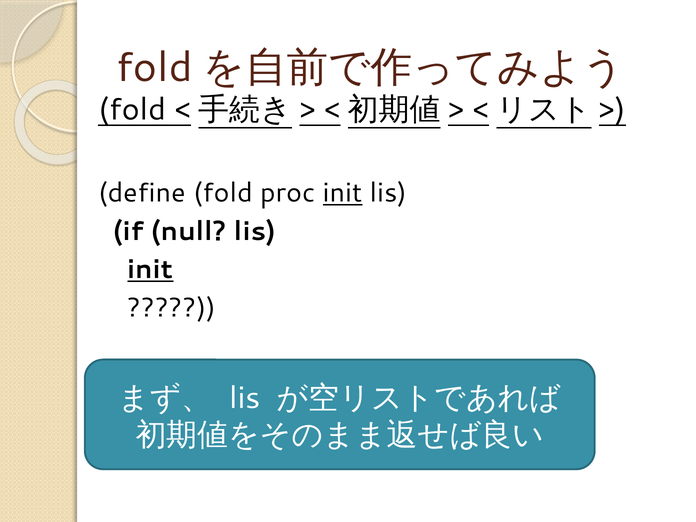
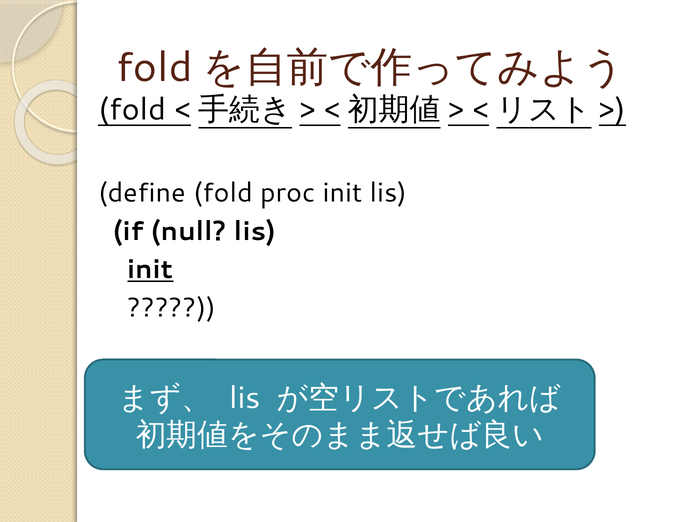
init underline: present -> none (343, 193)
